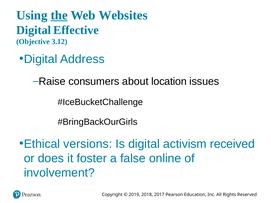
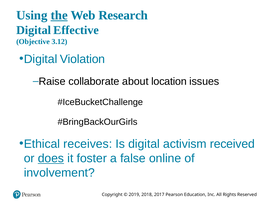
Websites: Websites -> Research (123, 15)
Address: Address -> Violation (82, 59)
consumers: consumers -> collaborate (94, 82)
versions: versions -> receives (88, 144)
does underline: none -> present (51, 158)
